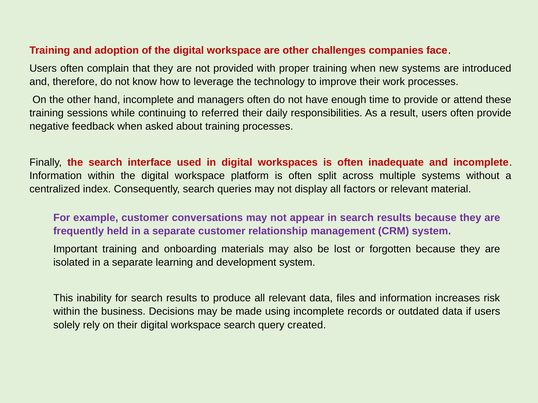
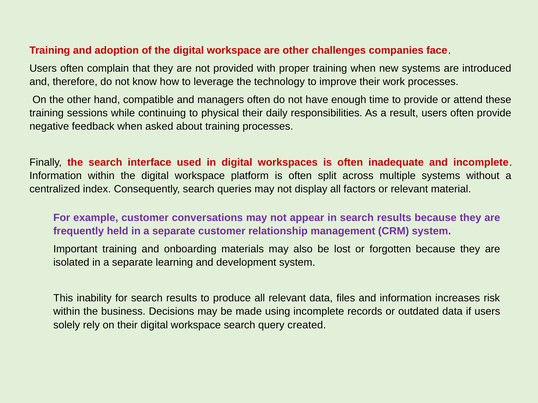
hand incomplete: incomplete -> compatible (148, 100)
referred: referred -> physical (220, 113)
